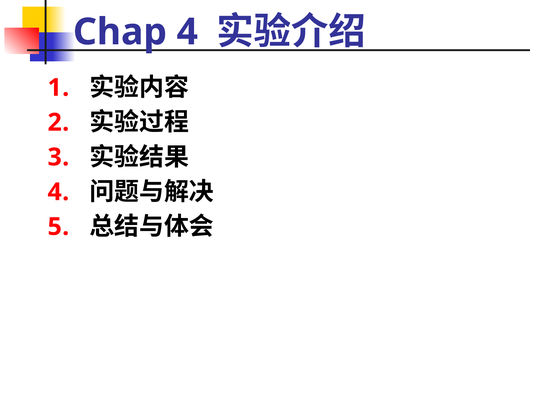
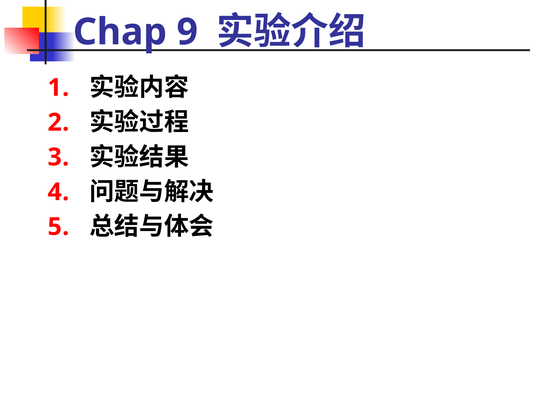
Chap 4: 4 -> 9 (187, 32)
